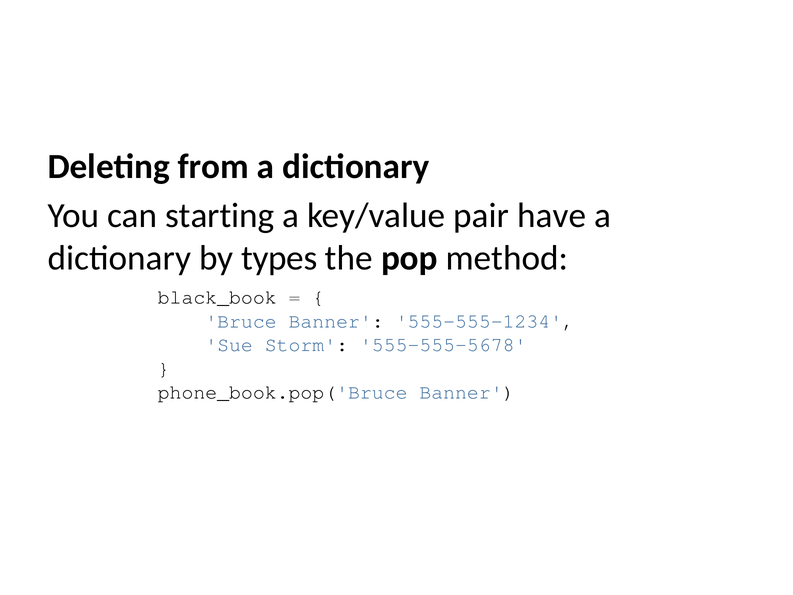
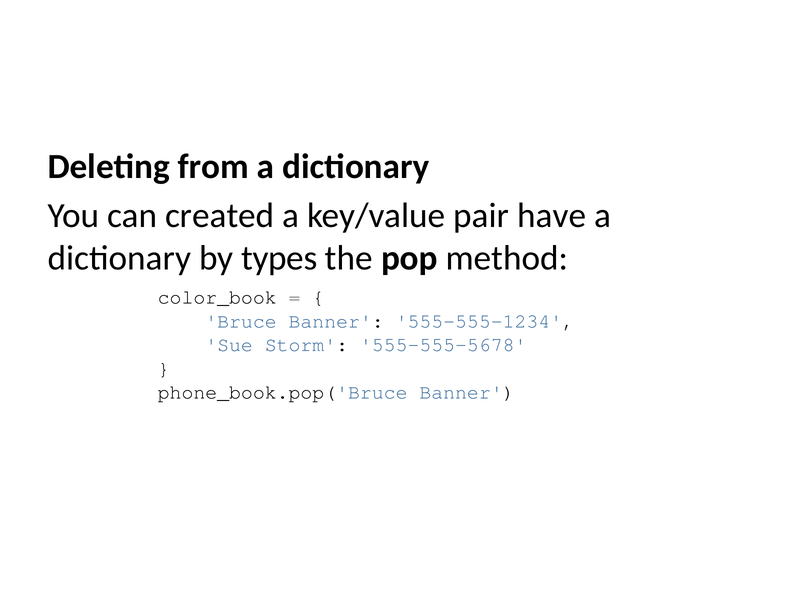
starting: starting -> created (220, 216)
black_book: black_book -> color_book (217, 297)
